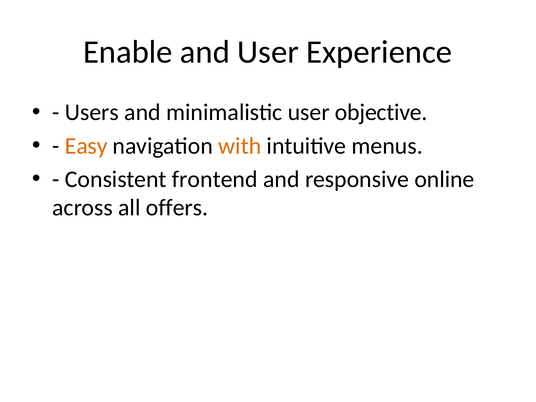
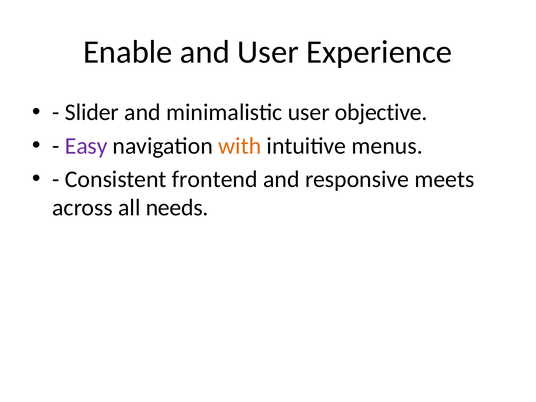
Users: Users -> Slider (92, 112)
Easy colour: orange -> purple (86, 146)
online: online -> meets (444, 179)
offers: offers -> needs (177, 208)
